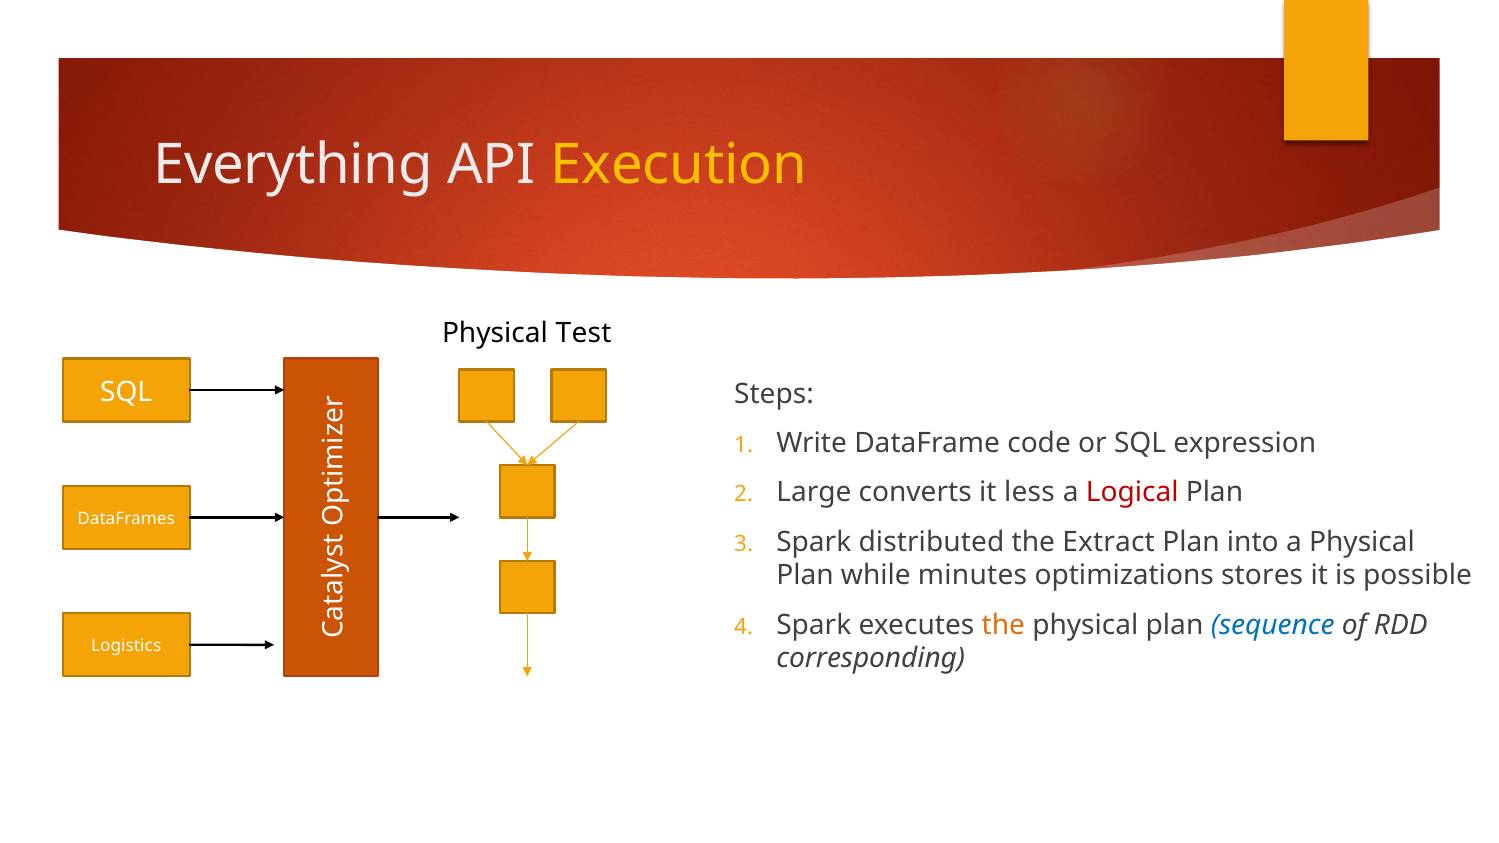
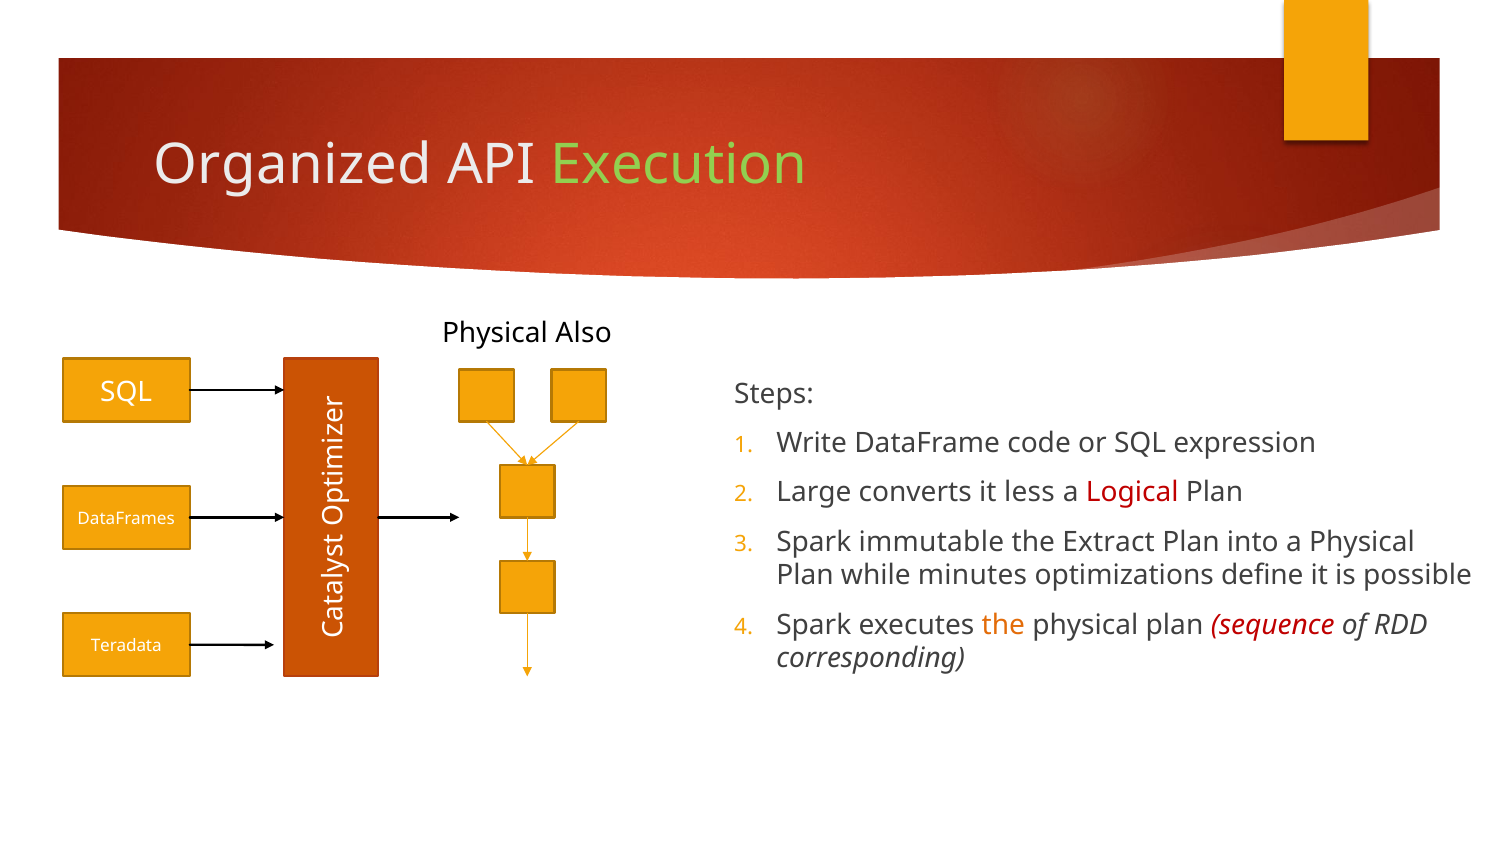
Everything: Everything -> Organized (293, 165)
Execution colour: yellow -> light green (679, 165)
Test: Test -> Also (584, 334)
distributed: distributed -> immutable (931, 542)
stores: stores -> define (1262, 576)
sequence colour: blue -> red (1273, 625)
Logistics: Logistics -> Teradata (126, 646)
